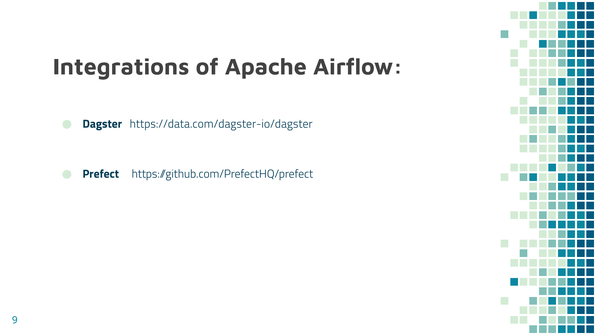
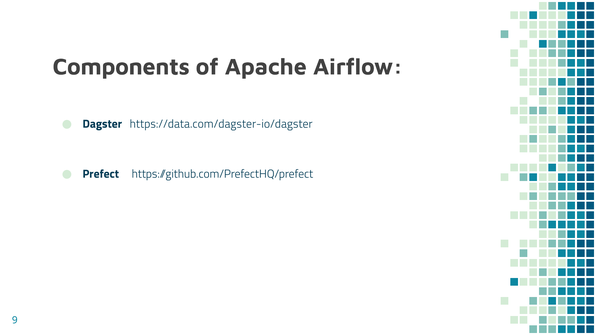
Integrations: Integrations -> Components (121, 67)
